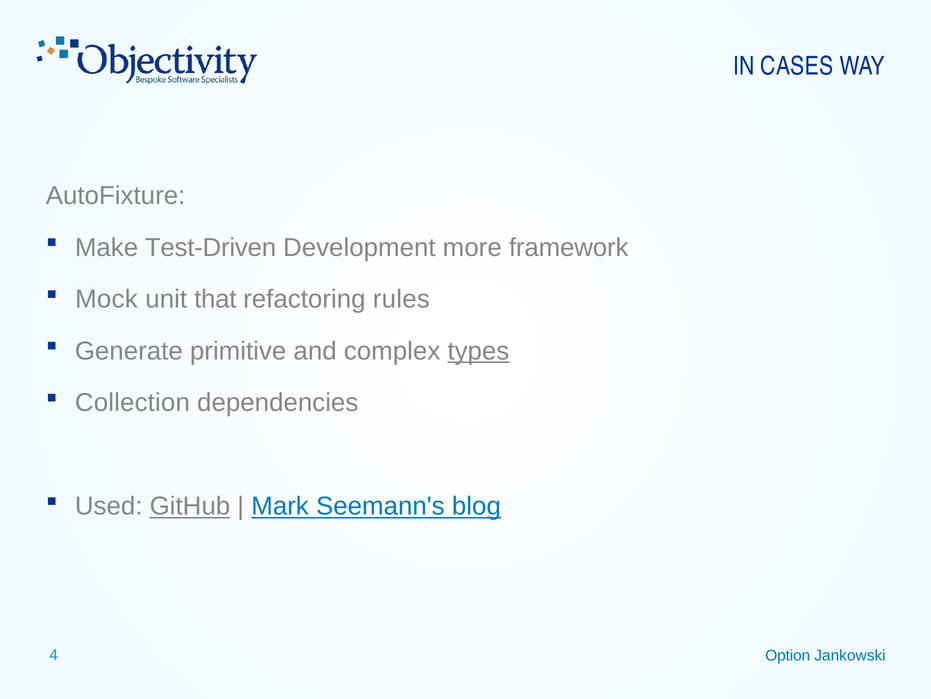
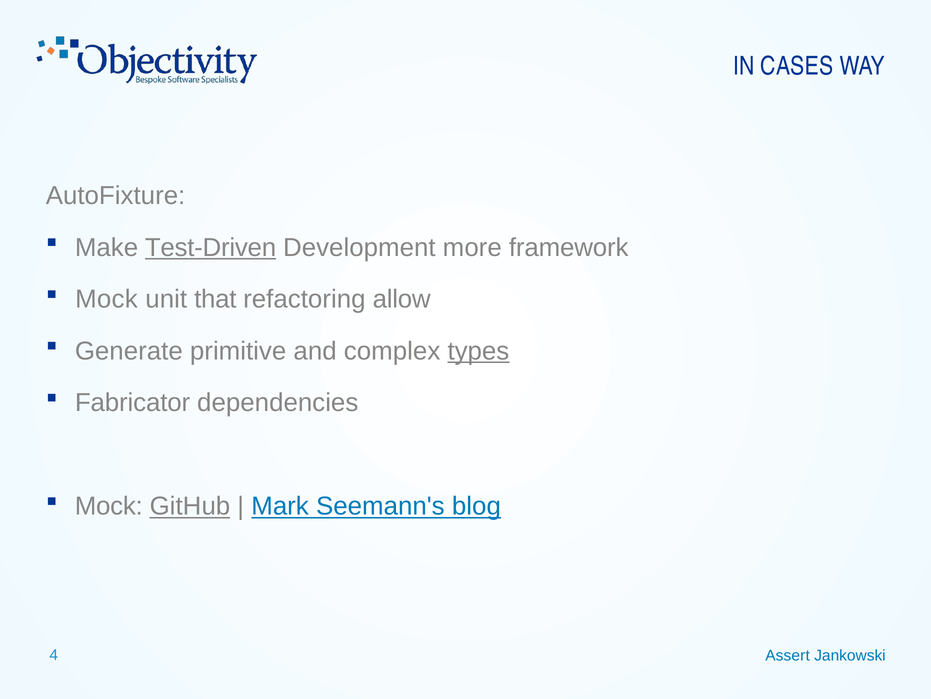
Test-Driven underline: none -> present (211, 247)
rules: rules -> allow (402, 299)
Collection: Collection -> Fabricator (133, 402)
Used: Used -> Mock (109, 506)
Option: Option -> Assert (788, 655)
